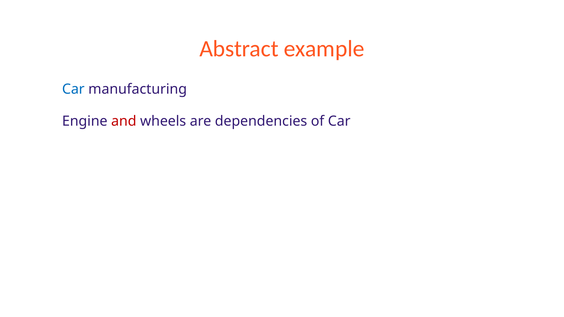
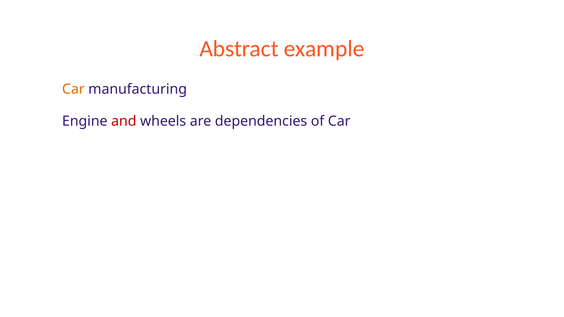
Car colour: blue -> orange (73, 89)
